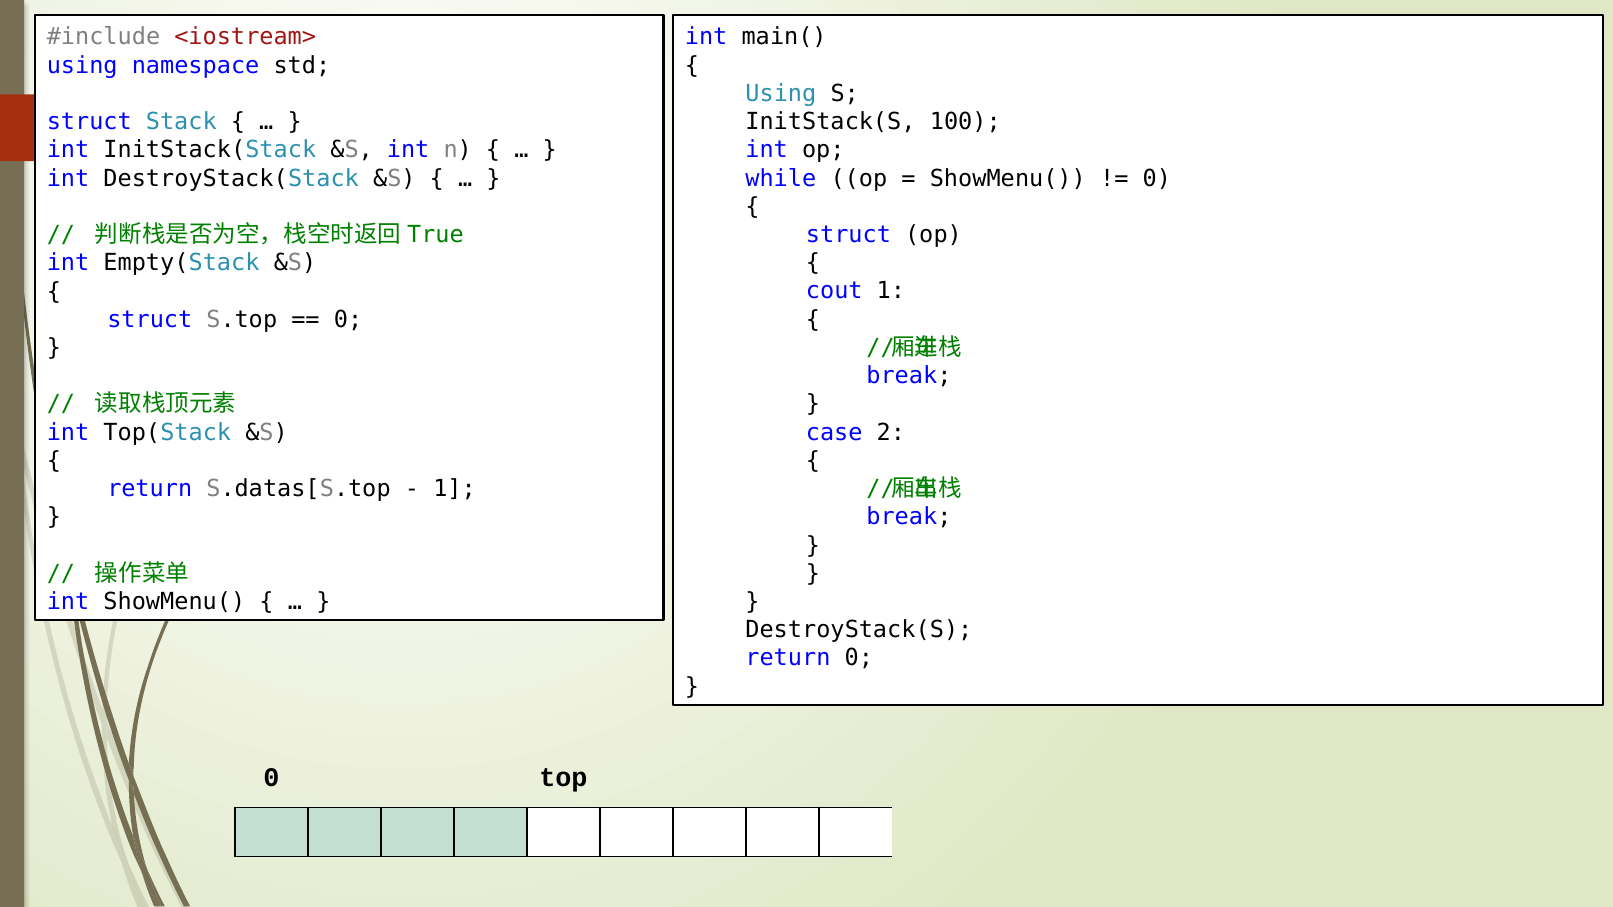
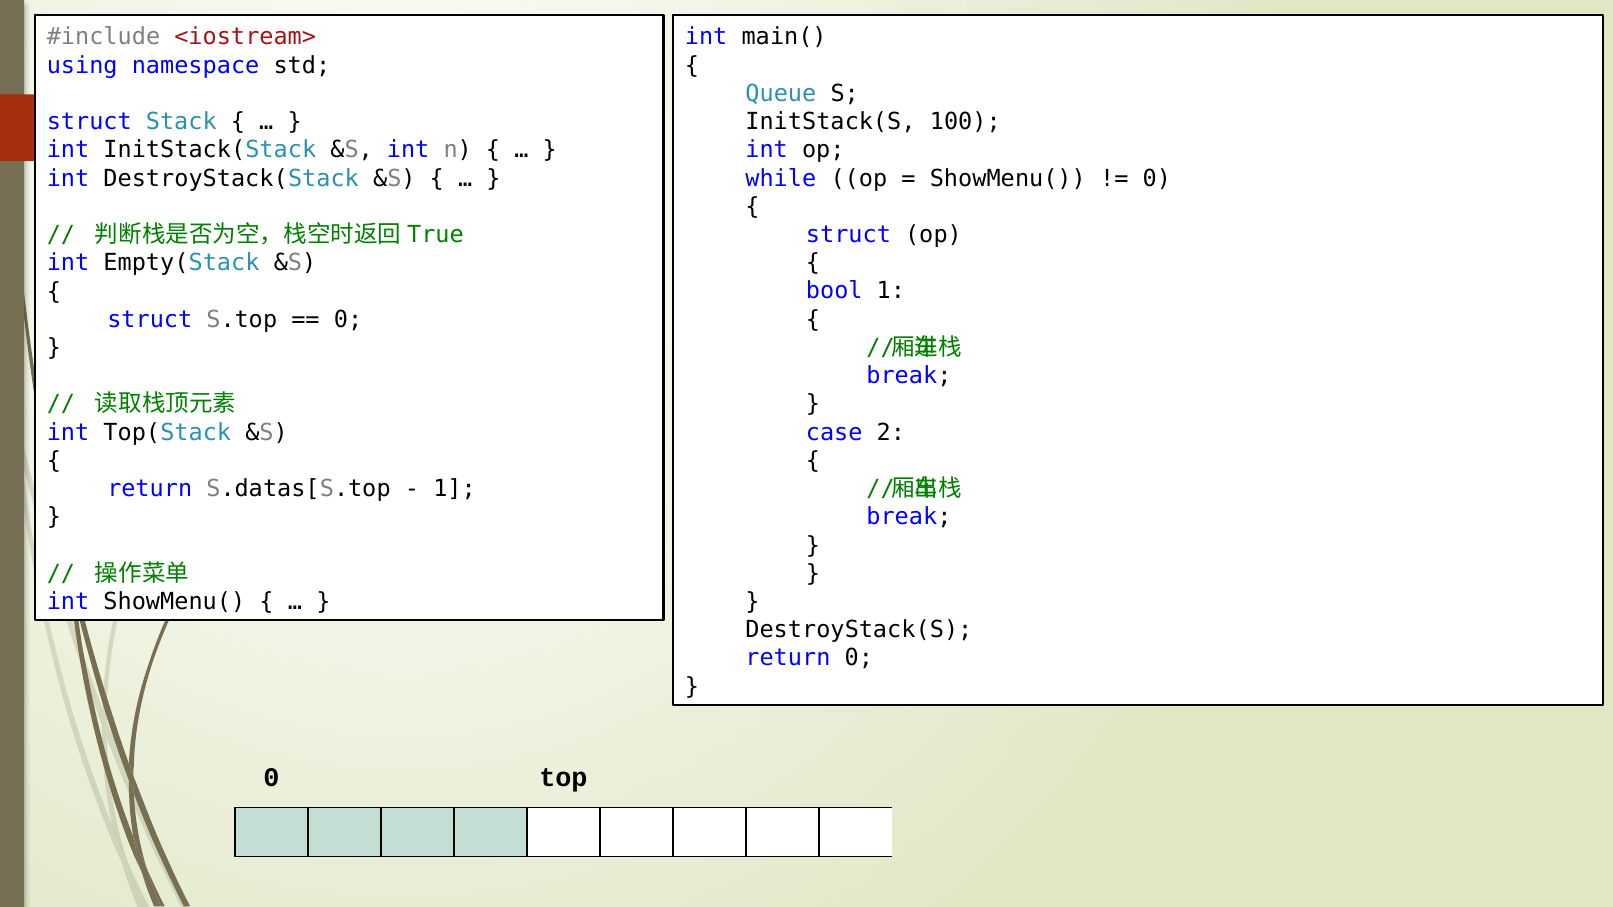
Using: Using -> Queue (781, 94)
cout: cout -> bool (834, 291)
